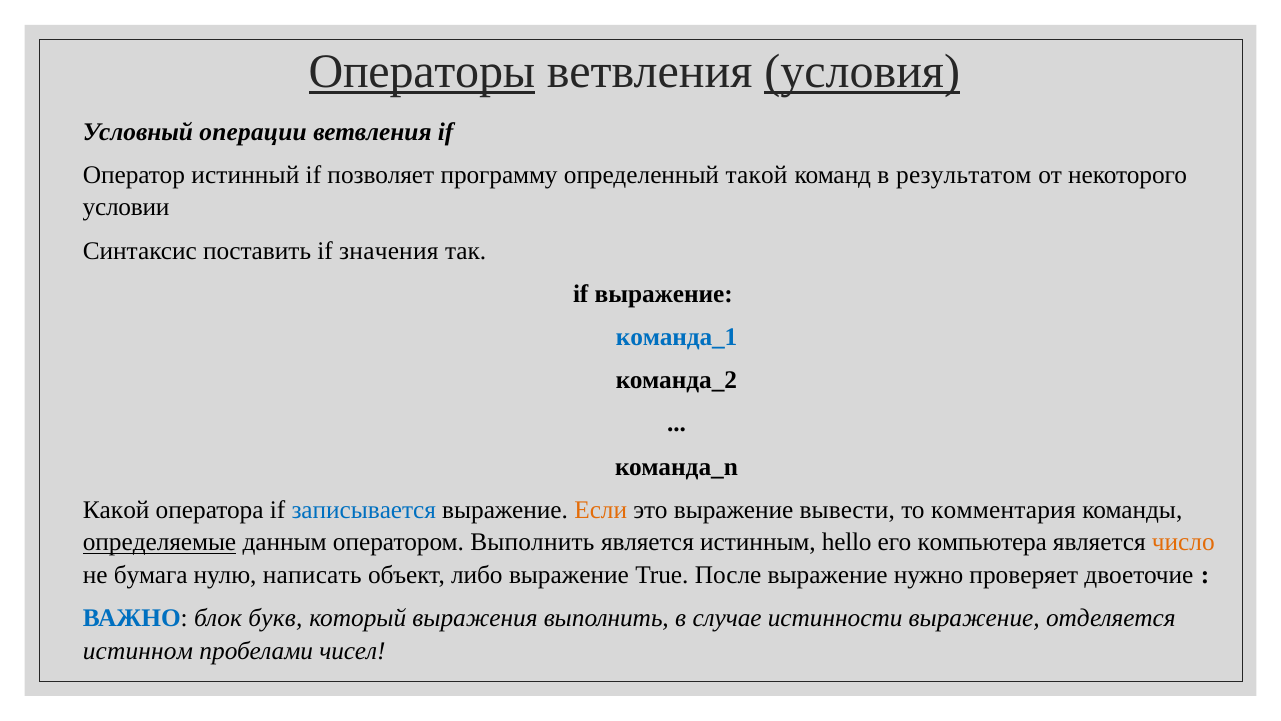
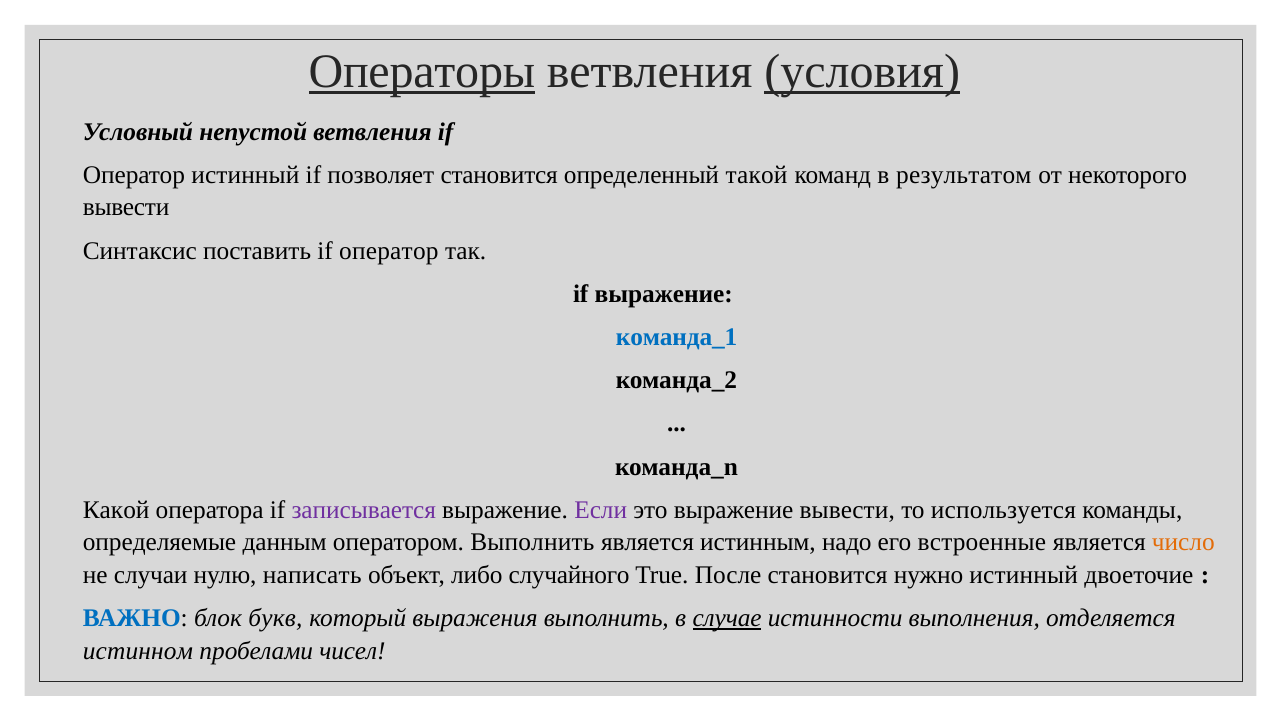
операции: операции -> непустой (253, 132)
позволяет программу: программу -> становится (499, 175)
условии: условии -> вывести (126, 207)
значения: значения -> оператор (389, 251)
записывается colour: blue -> purple (364, 510)
Если colour: orange -> purple (601, 510)
комментария: комментария -> используется (1003, 510)
определяемые underline: present -> none (160, 542)
hello: hello -> надо (847, 542)
компьютера: компьютера -> встроенные (982, 542)
бумага: бумага -> случаи (151, 575)
либо выражение: выражение -> случайного (569, 575)
После выражение: выражение -> становится (828, 575)
нужно проверяет: проверяет -> истинный (1024, 575)
случае underline: none -> present (727, 618)
истинности выражение: выражение -> выполнения (974, 618)
